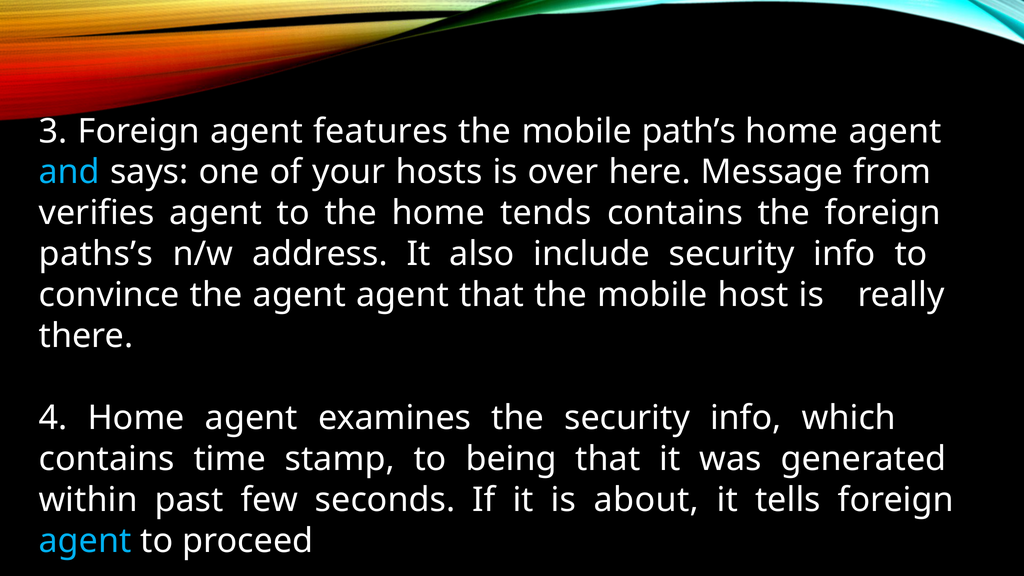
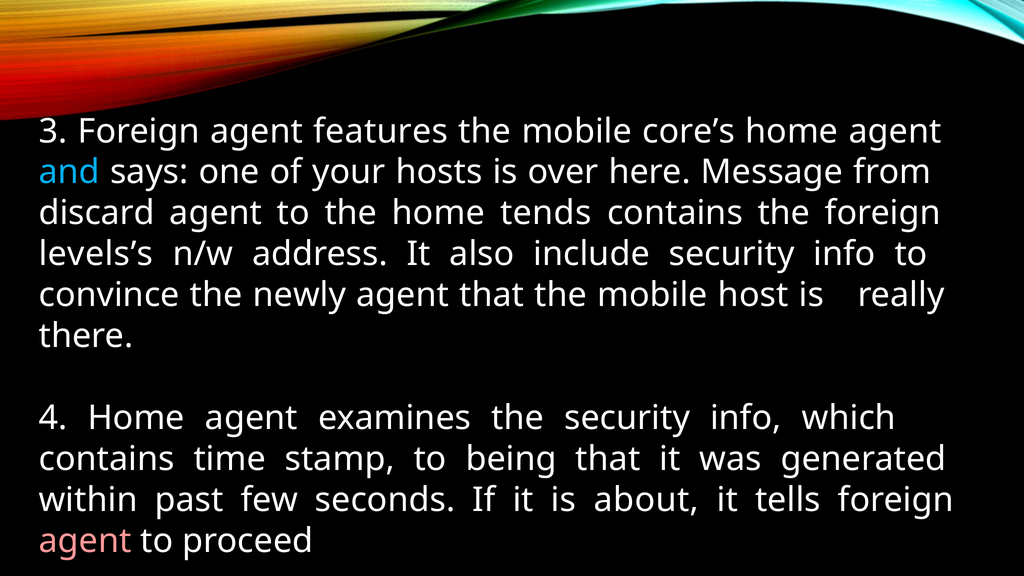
path’s: path’s -> core’s (689, 131)
verifies: verifies -> discard (97, 213)
paths’s: paths’s -> levels’s (96, 254)
the agent: agent -> newly (299, 295)
agent colour: light blue -> pink (85, 541)
